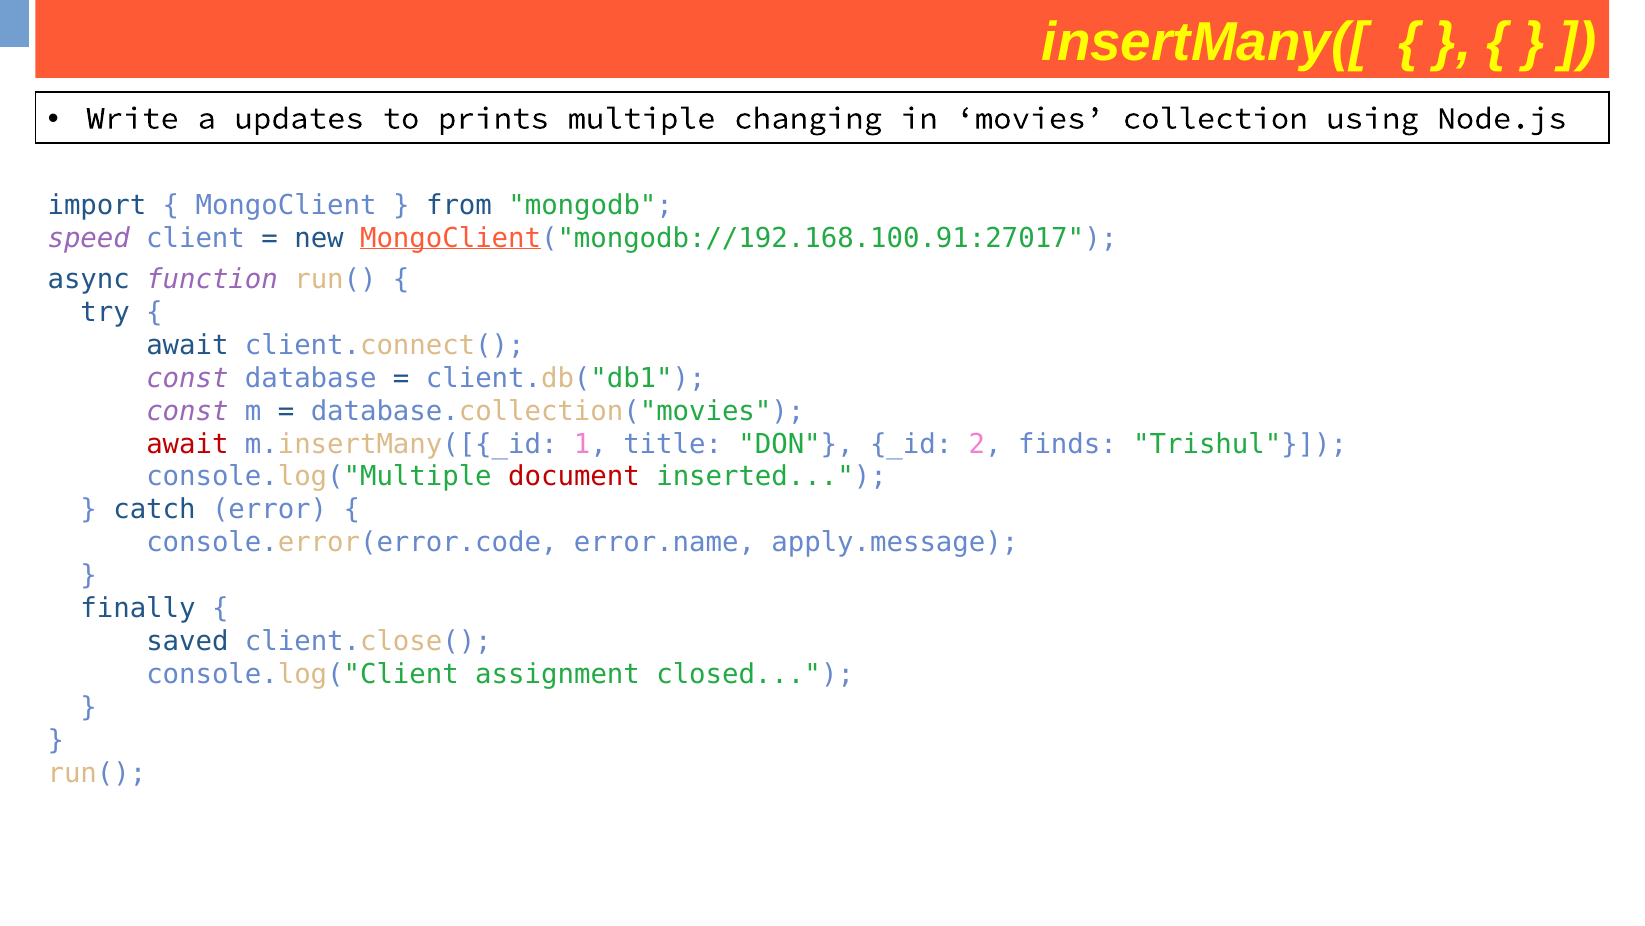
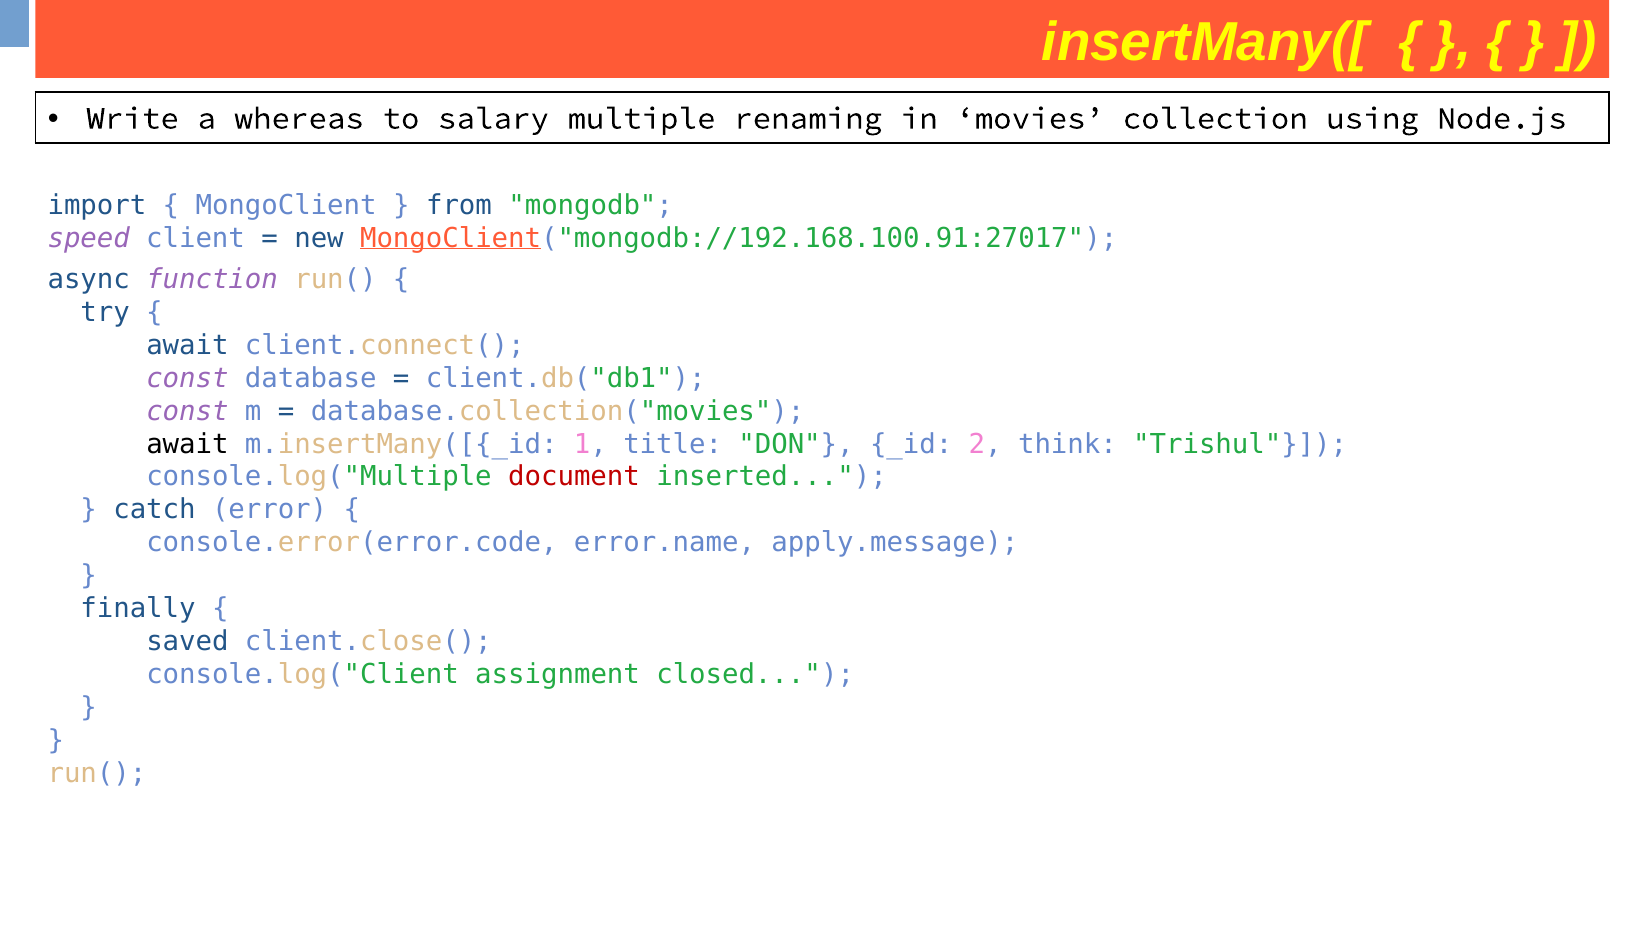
updates: updates -> whereas (299, 118)
prints: prints -> salary (493, 118)
changing: changing -> renaming (808, 118)
await colour: red -> black (187, 444)
finds: finds -> think (1067, 444)
